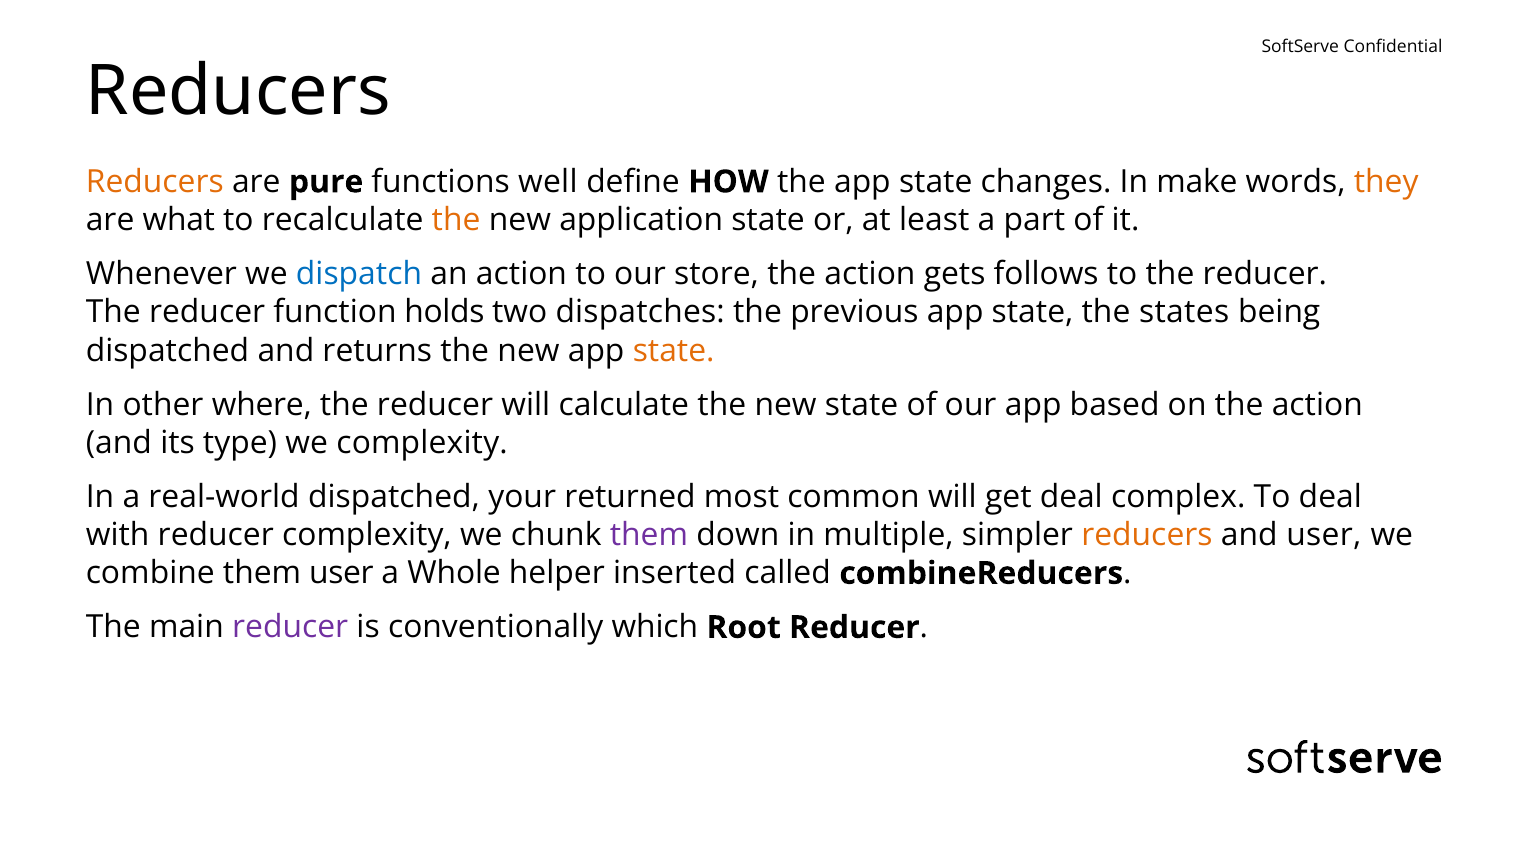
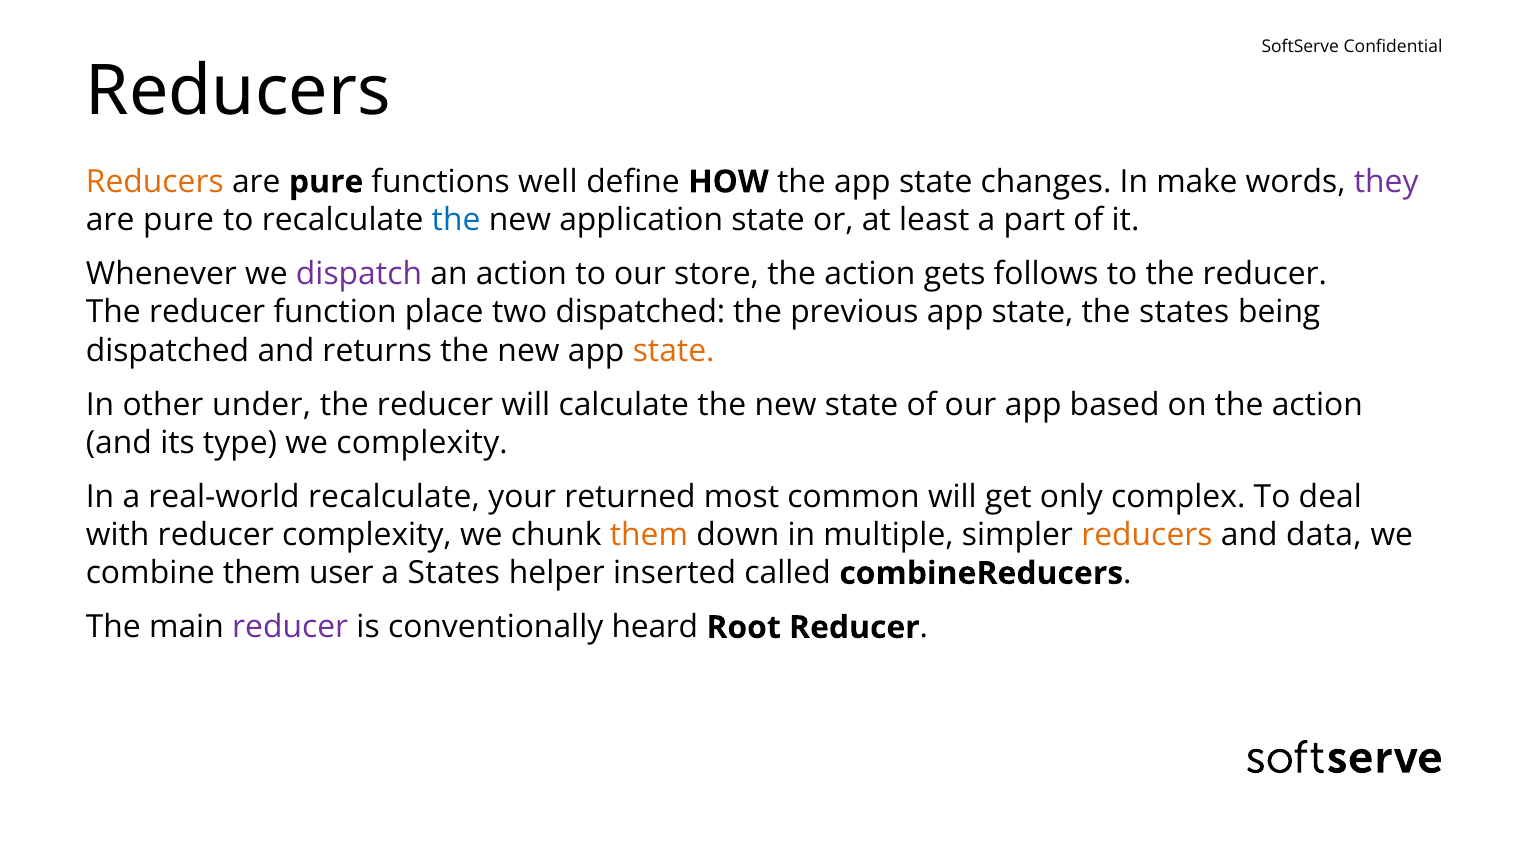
they colour: orange -> purple (1386, 182)
what: what -> pure (179, 220)
the colour: orange -> blue (456, 220)
dispatch colour: blue -> purple (359, 274)
holds: holds -> place (444, 312)
two dispatches: dispatches -> dispatched (640, 312)
where: where -> under (262, 405)
real-world dispatched: dispatched -> recalculate (394, 497)
get deal: deal -> only (1071, 497)
them colour: purple -> orange (649, 535)
and user: user -> data (1324, 535)
a Whole: Whole -> States (454, 573)
which: which -> heard (655, 627)
